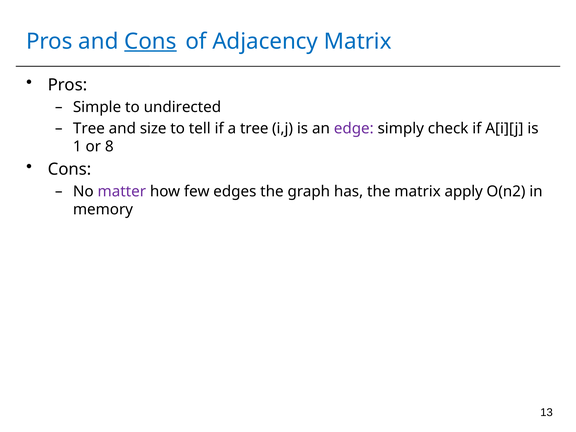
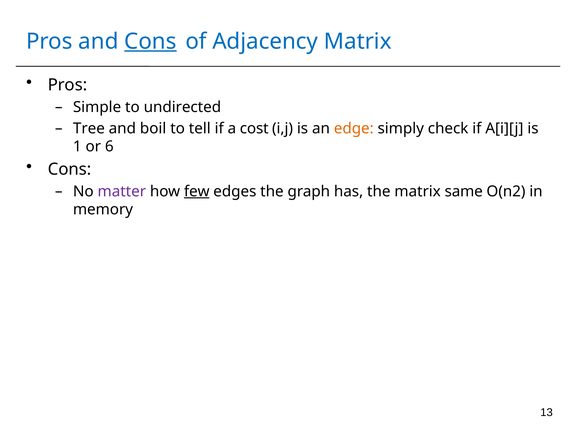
size: size -> boil (153, 128)
a tree: tree -> cost (254, 128)
edge colour: purple -> orange (354, 128)
8: 8 -> 6 (109, 147)
few underline: none -> present (197, 191)
apply: apply -> same (464, 191)
